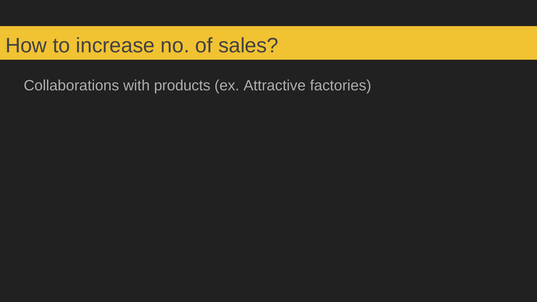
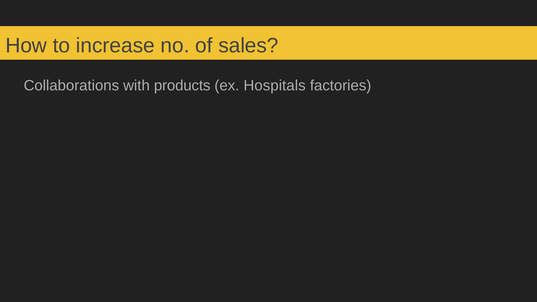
Attractive: Attractive -> Hospitals (275, 86)
